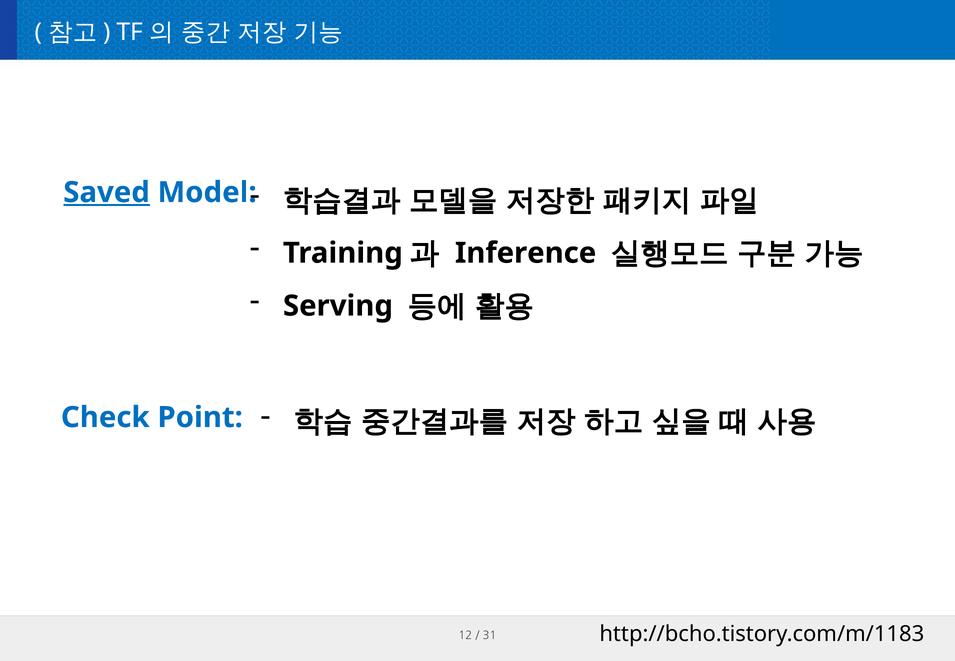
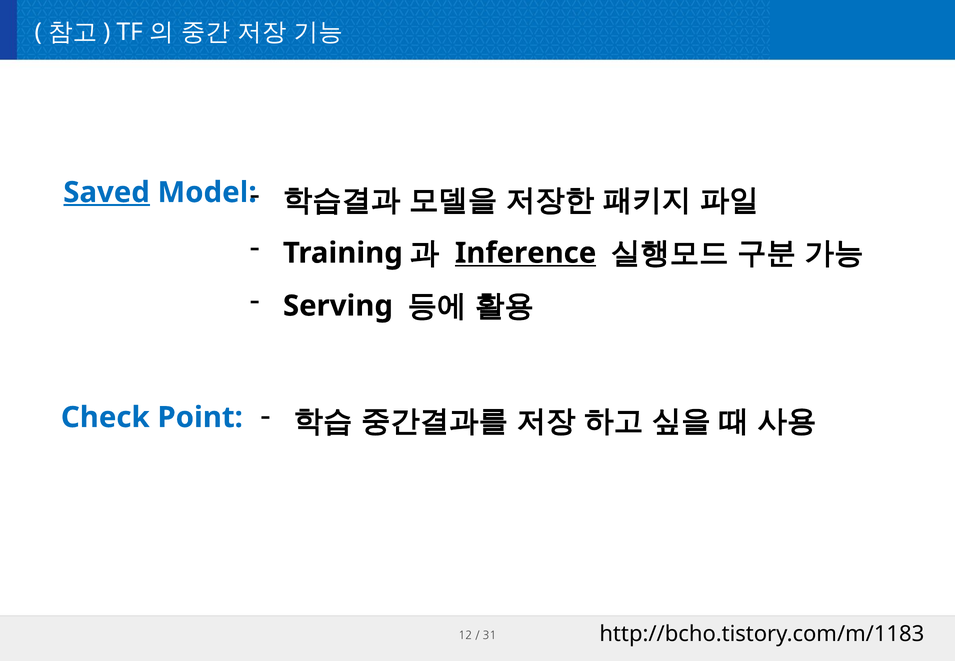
Inference underline: none -> present (526, 253)
